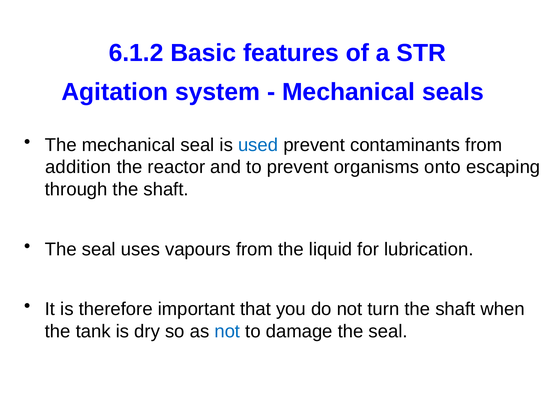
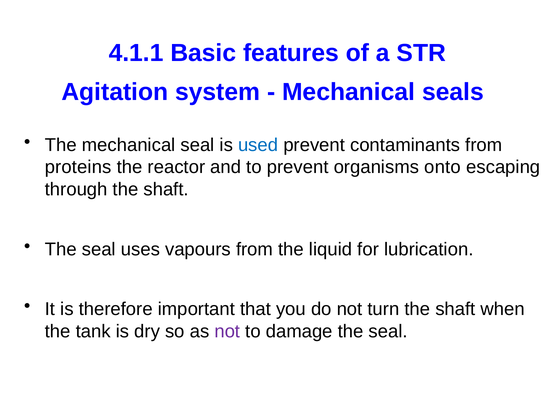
6.1.2: 6.1.2 -> 4.1.1 (136, 53)
addition: addition -> proteins (78, 167)
not colour: blue -> purple (227, 331)
